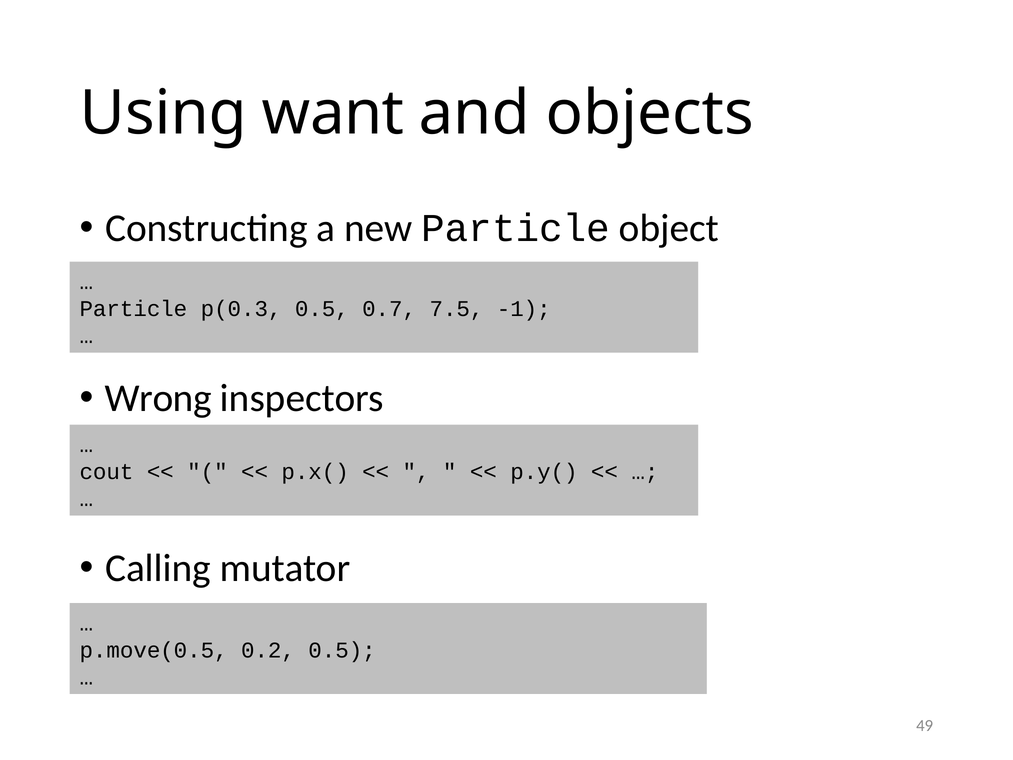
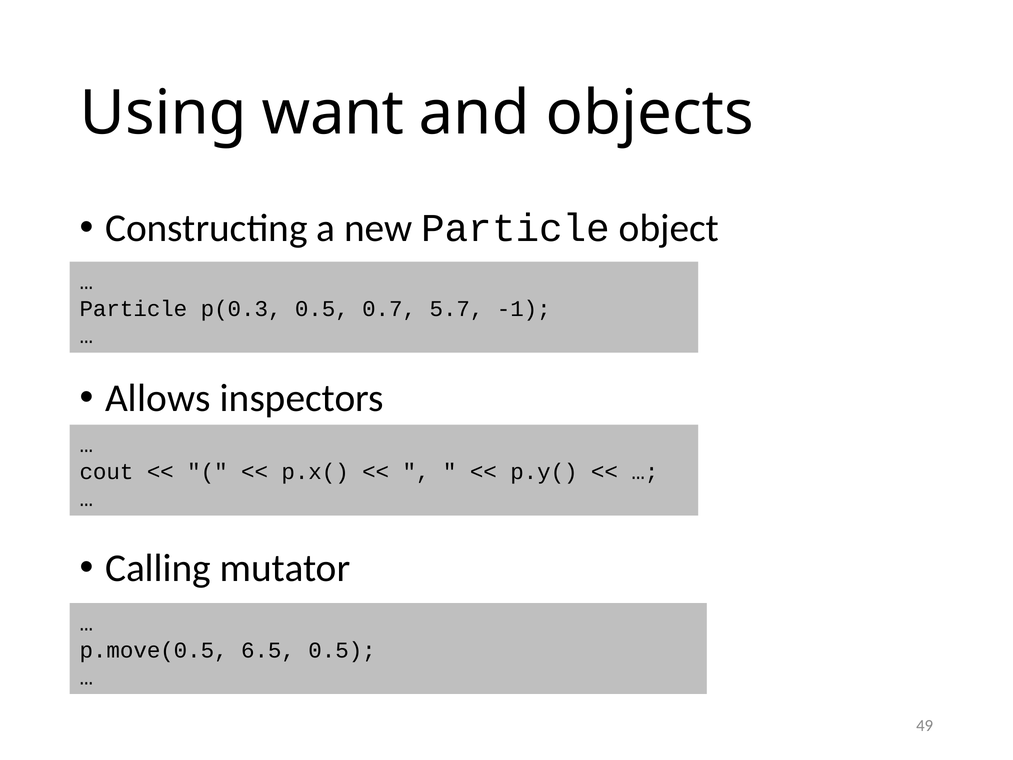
7.5: 7.5 -> 5.7 (456, 309)
Wrong: Wrong -> Allows (158, 398)
0.2: 0.2 -> 6.5 (268, 650)
